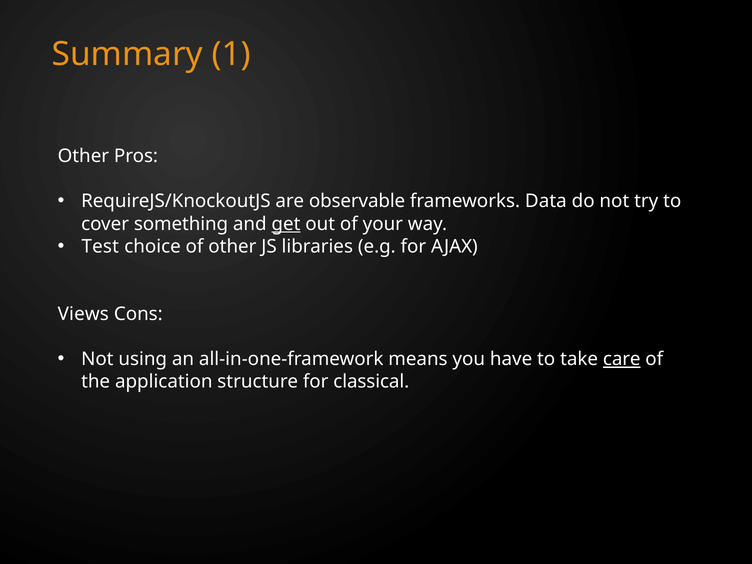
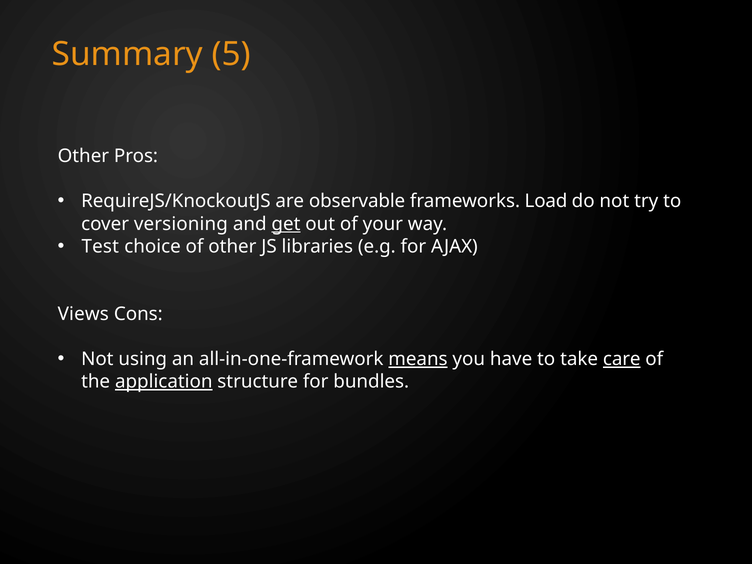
1: 1 -> 5 (231, 54)
Data: Data -> Load (546, 201)
something: something -> versioning (181, 224)
means underline: none -> present (418, 359)
application underline: none -> present (164, 382)
classical: classical -> bundles (371, 382)
